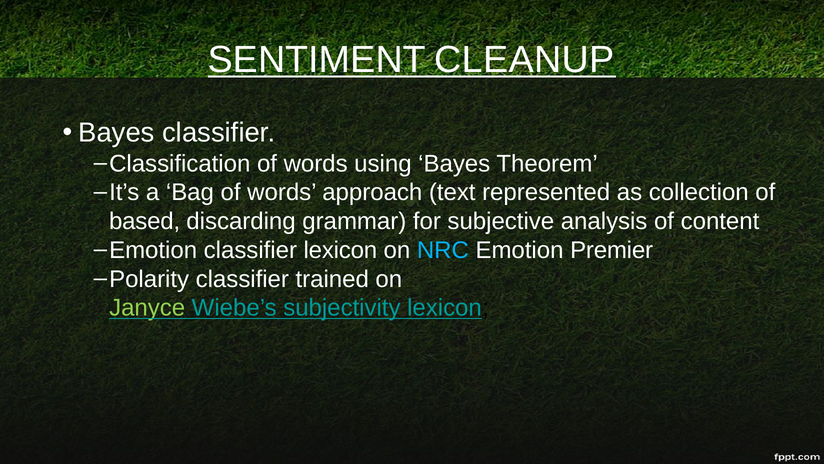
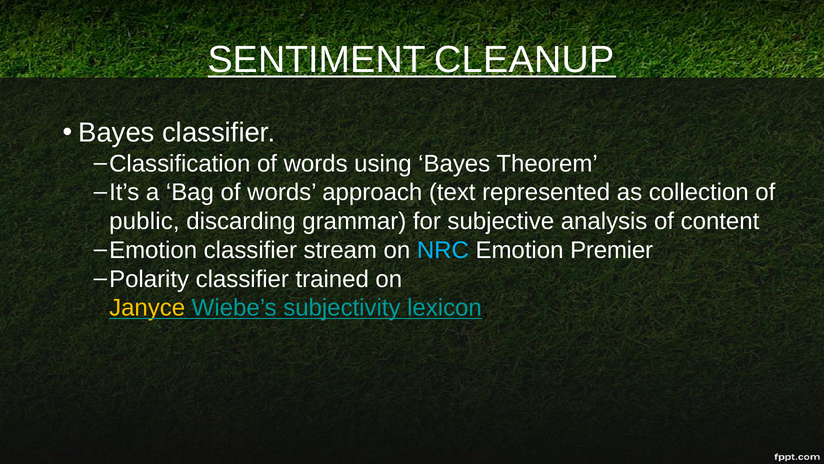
based: based -> public (144, 221)
classifier lexicon: lexicon -> stream (340, 250)
Janyce colour: light green -> yellow (147, 308)
